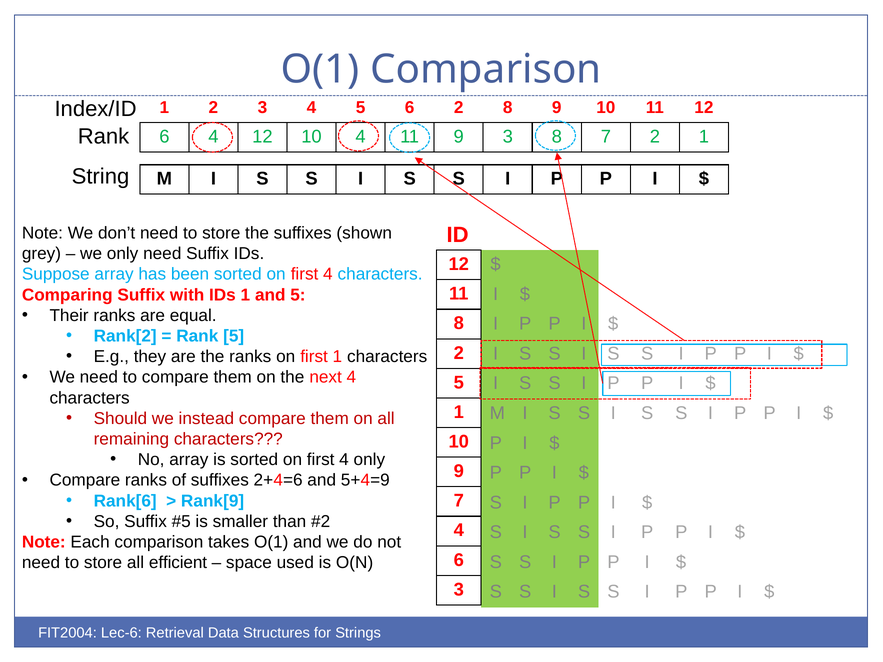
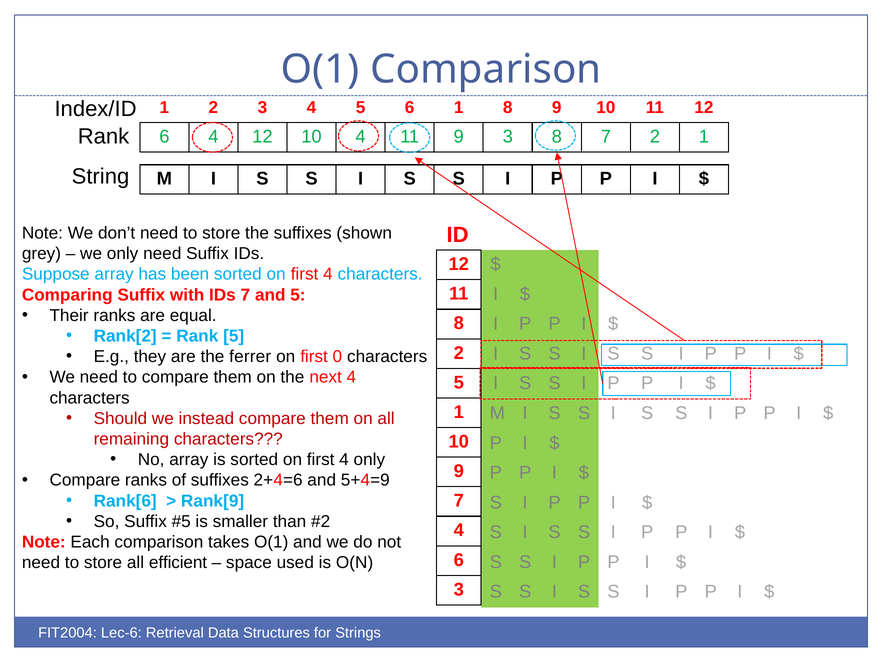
6 2: 2 -> 1 (459, 107)
IDs 1: 1 -> 7 (245, 295)
the ranks: ranks -> ferrer (250, 357)
first 1: 1 -> 0 (337, 357)
